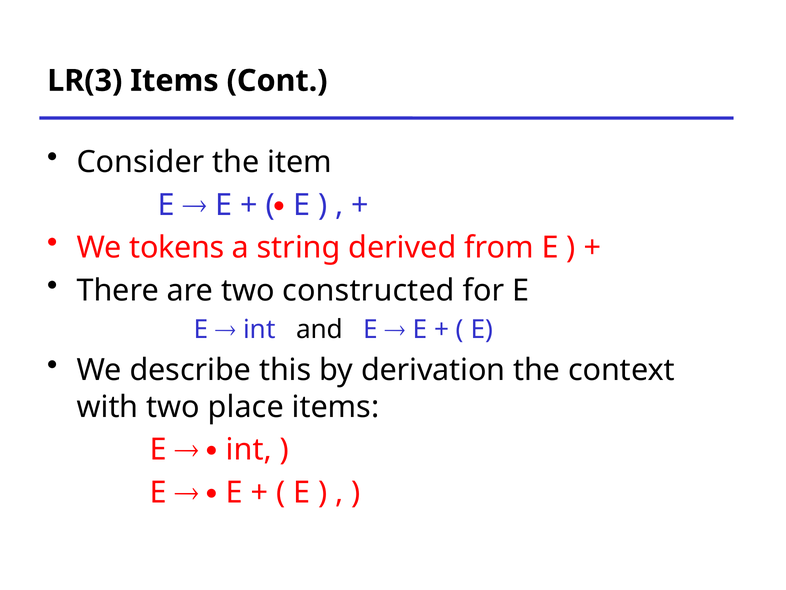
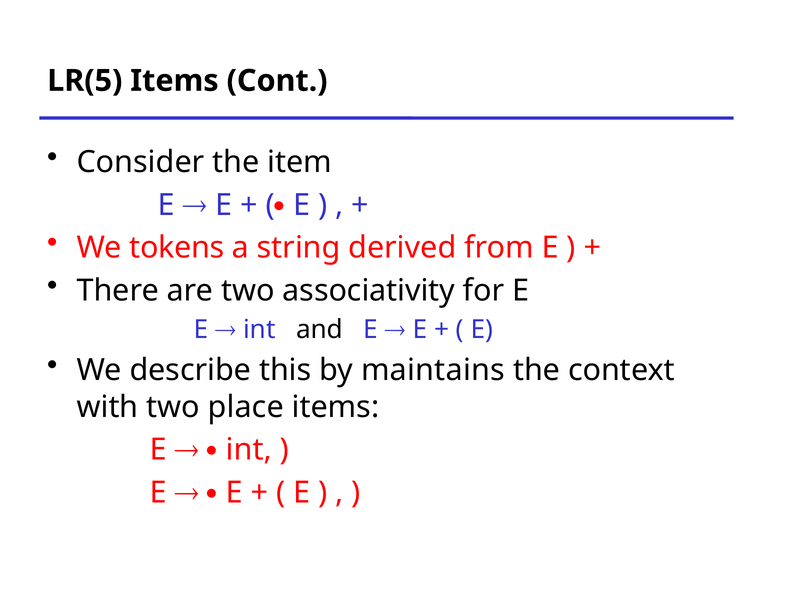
LR(3: LR(3 -> LR(5 (85, 81)
constructed: constructed -> associativity (369, 290)
derivation: derivation -> maintains (433, 370)
